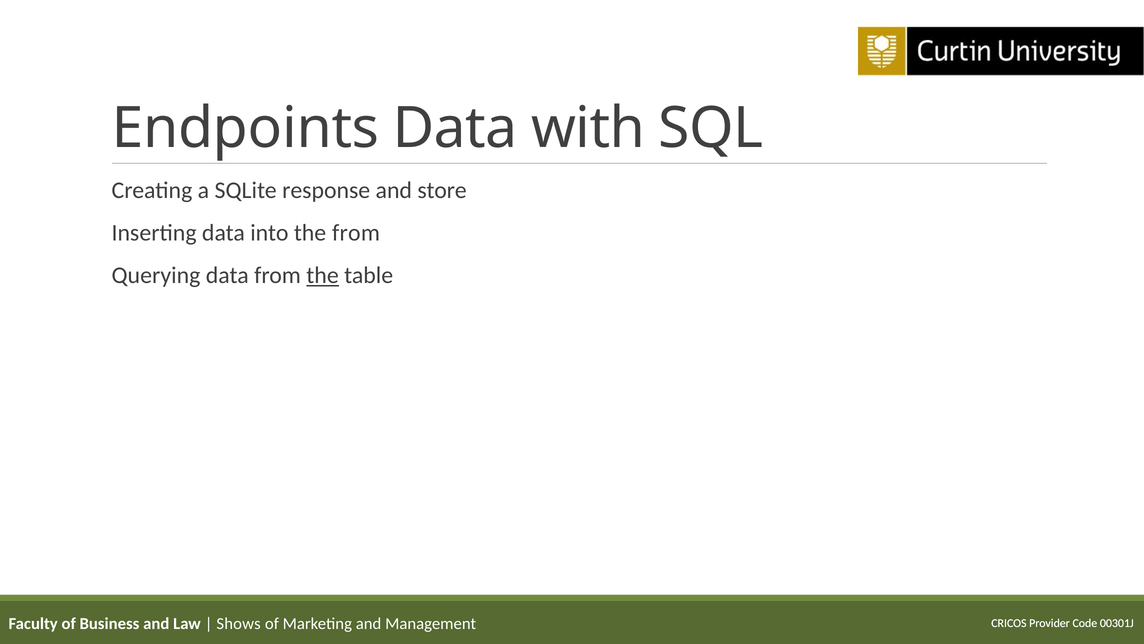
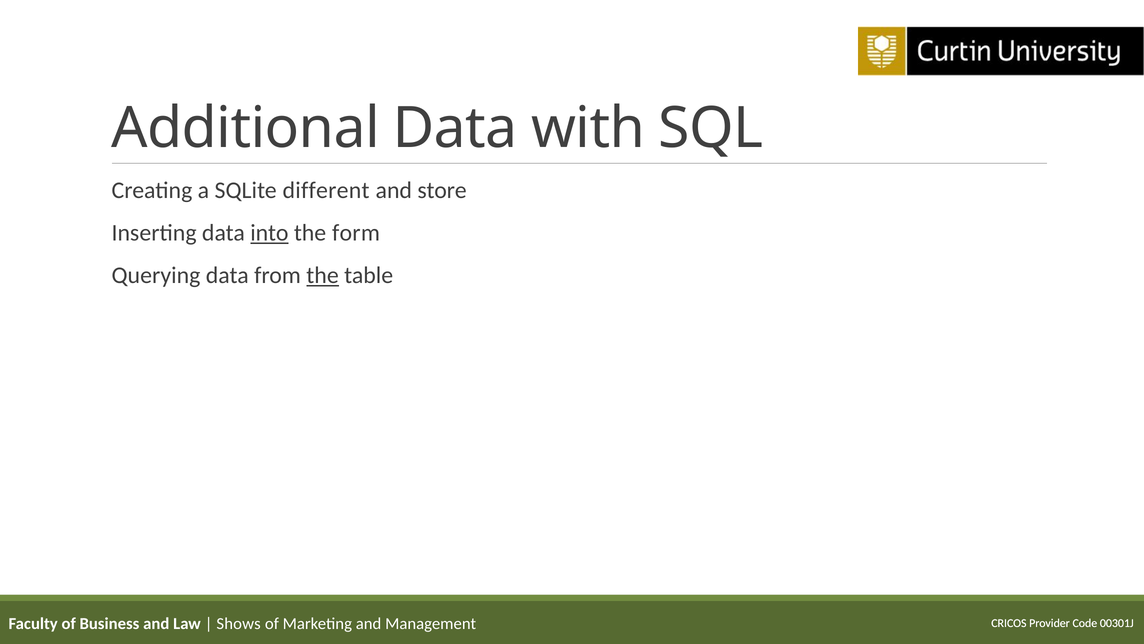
Endpoints: Endpoints -> Additional (246, 128)
response: response -> different (326, 190)
into underline: none -> present (269, 233)
the from: from -> form (356, 233)
